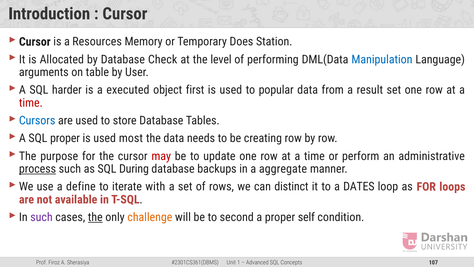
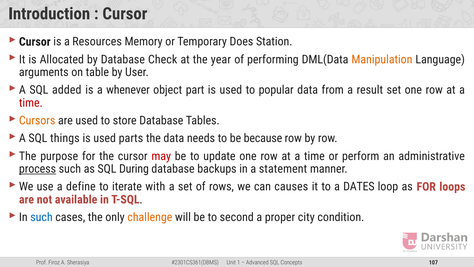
level: level -> year (221, 59)
Manipulation colour: blue -> orange (382, 59)
harder: harder -> added (67, 90)
executed: executed -> whenever (128, 90)
first: first -> part (195, 90)
Cursors colour: blue -> orange (37, 120)
SQL proper: proper -> things (65, 138)
most: most -> parts (131, 138)
creating: creating -> because (263, 138)
aggregate: aggregate -> statement (283, 169)
distinct: distinct -> causes (291, 186)
such colour: purple -> blue (41, 217)
the underline: present -> none (95, 217)
self: self -> city (306, 217)
